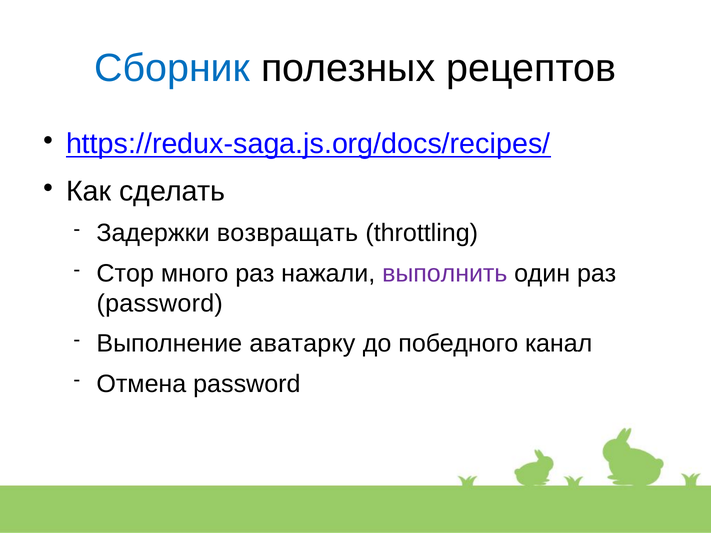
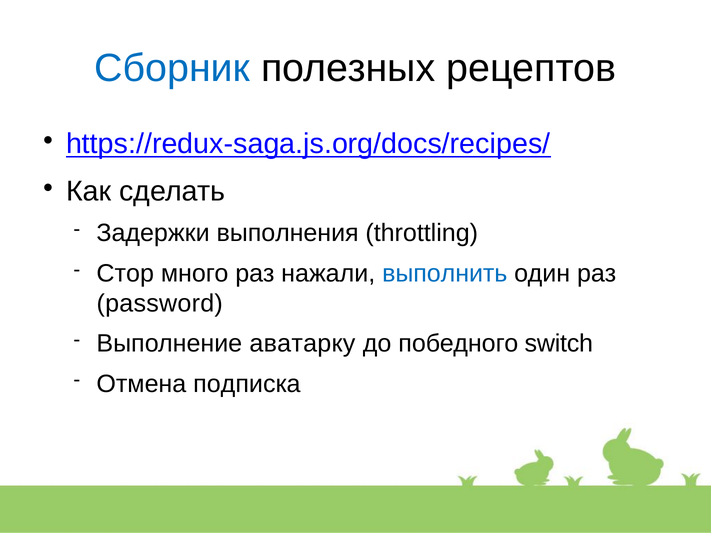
возвращать: возвращать -> выполнения (288, 233)
выполнить colour: purple -> blue (445, 273)
канал: канал -> switch (559, 344)
Отмена password: password -> подписка (247, 384)
